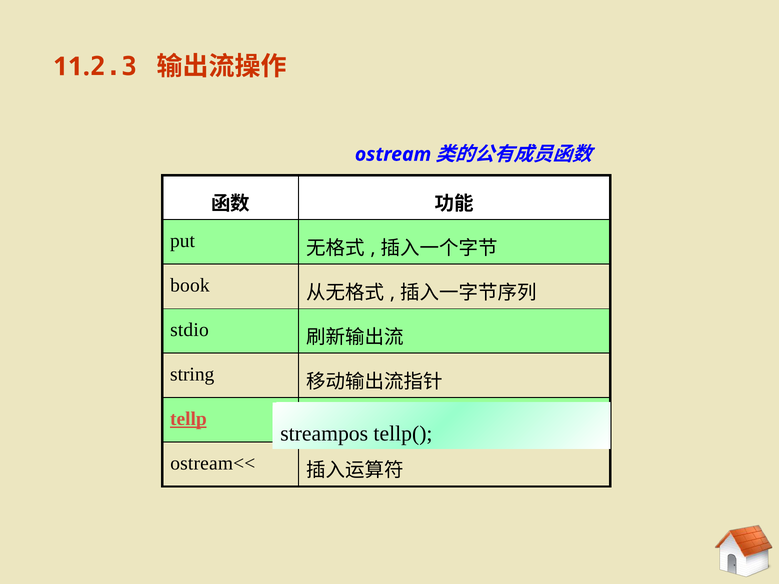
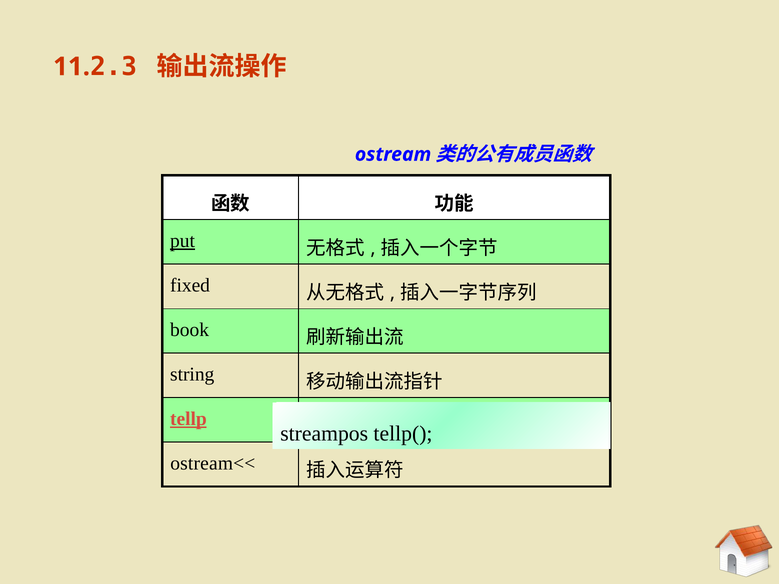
put underline: none -> present (183, 241)
book: book -> fixed (190, 286)
stdio: stdio -> book (190, 330)
